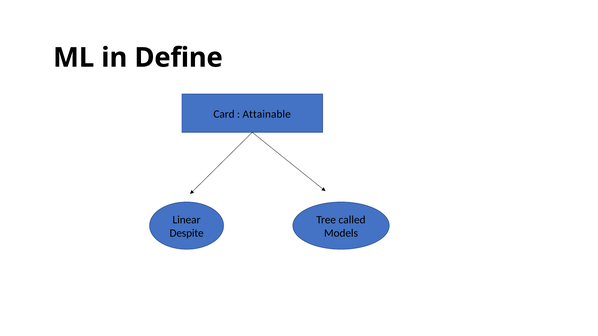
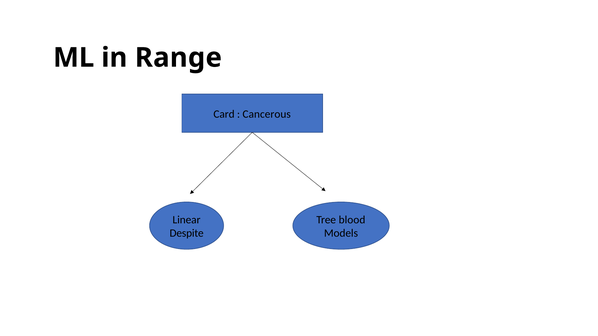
Define: Define -> Range (178, 58)
Attainable: Attainable -> Cancerous (267, 114)
called: called -> blood (352, 220)
